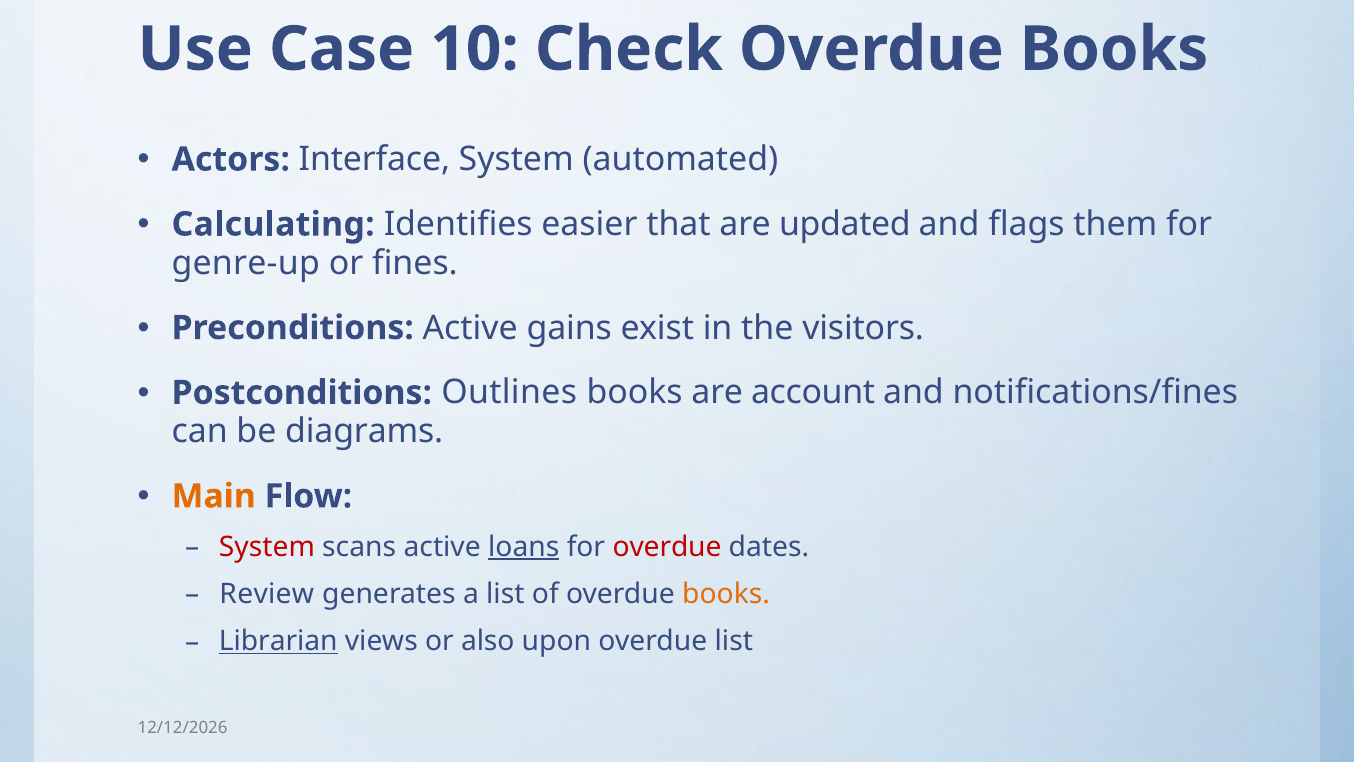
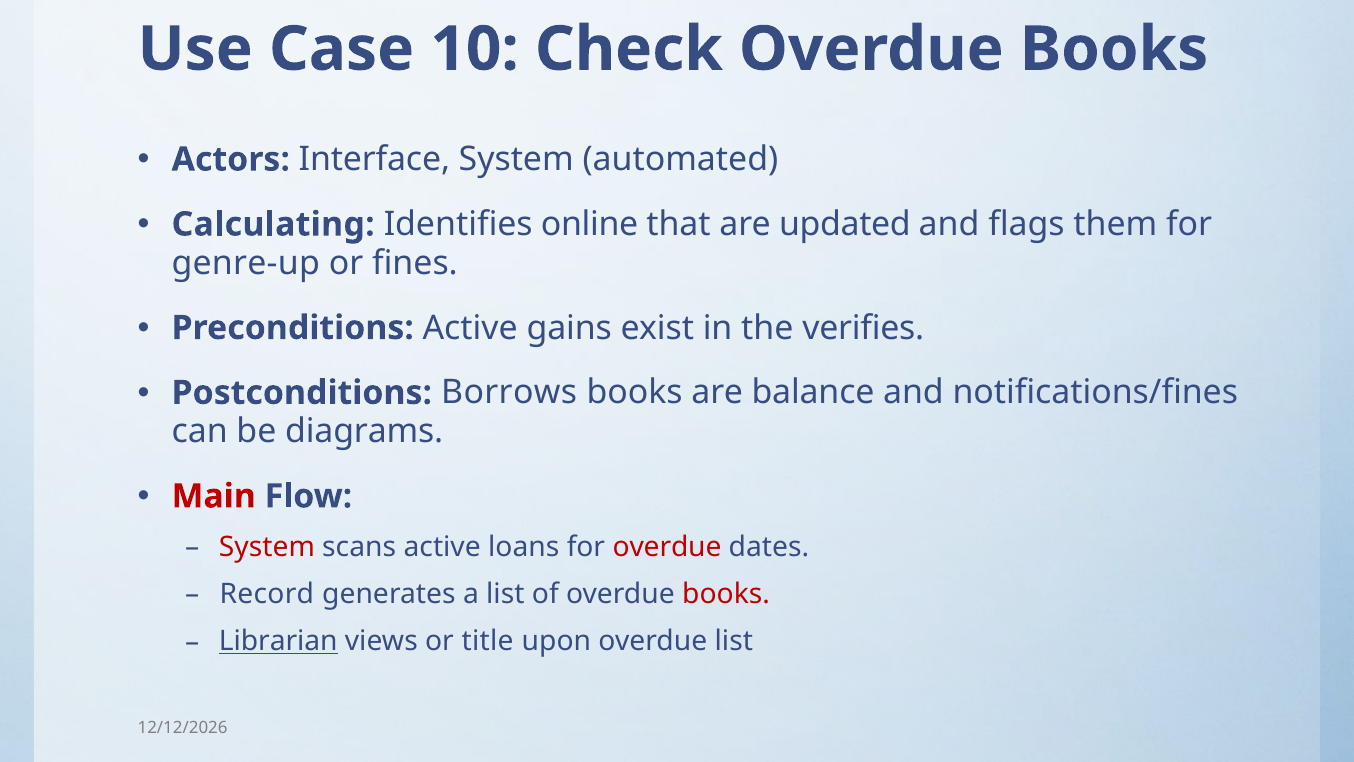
easier: easier -> online (590, 224)
visitors: visitors -> verifies (863, 328)
Outlines: Outlines -> Borrows (509, 393)
account: account -> balance (813, 393)
Main colour: orange -> red (214, 496)
loans underline: present -> none (524, 547)
Review: Review -> Record (267, 594)
books colour: orange -> red (726, 594)
also: also -> title (488, 641)
